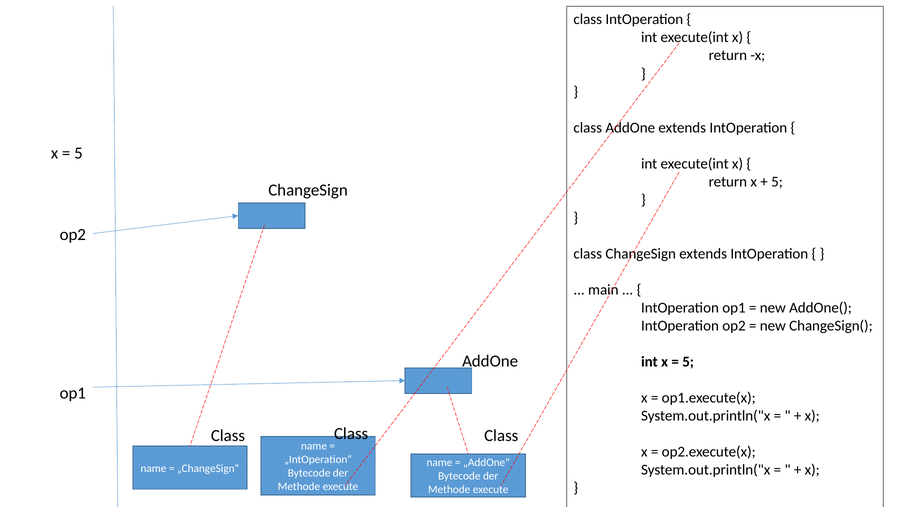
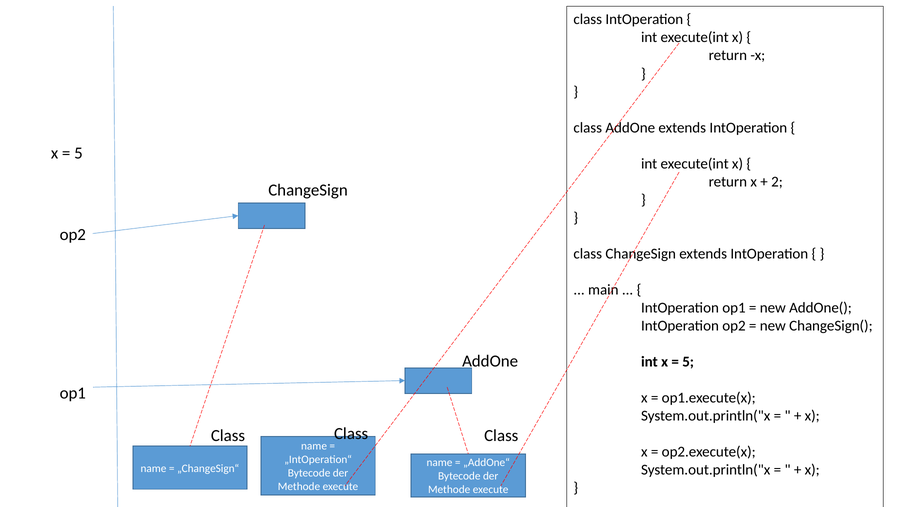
5: 5 -> 2 (777, 182)
